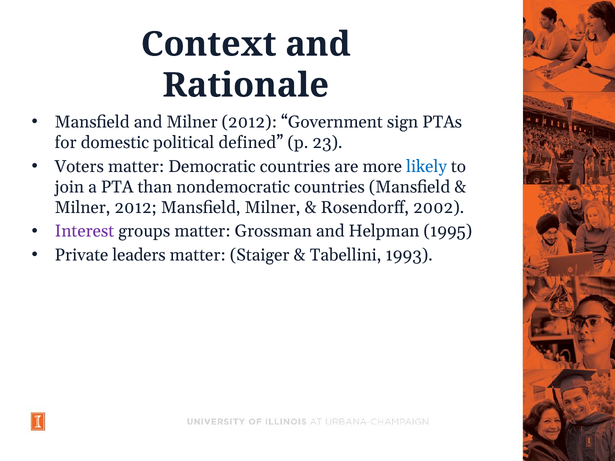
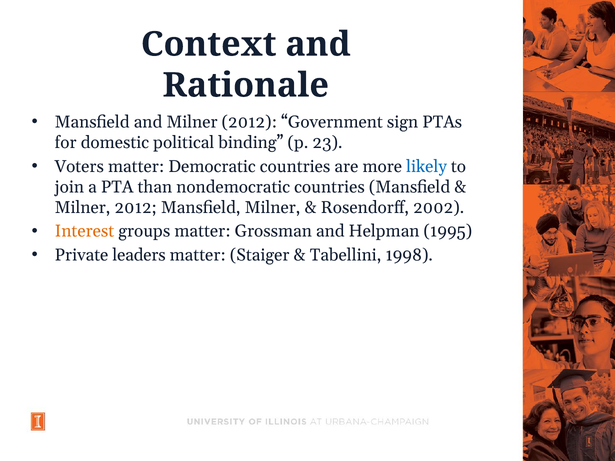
defined: defined -> binding (251, 143)
Interest colour: purple -> orange (84, 231)
1993: 1993 -> 1998 (409, 255)
